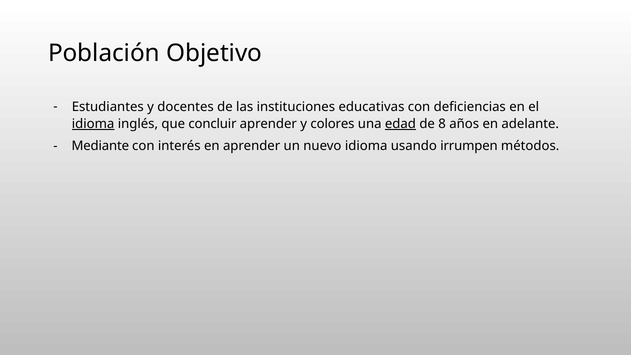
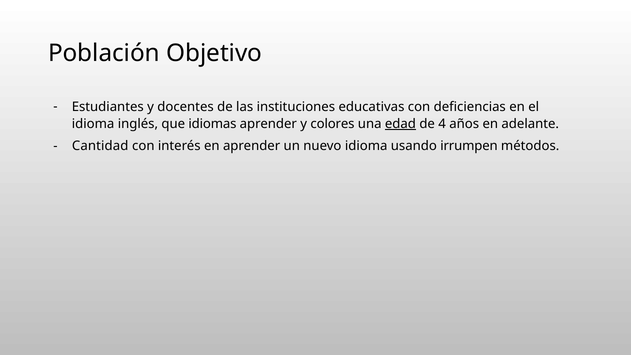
idioma underline: present -> none (93, 124)
concluir: concluir -> idiomas (212, 124)
8: 8 -> 4 (442, 124)
Mediante: Mediante -> Cantidad (100, 146)
